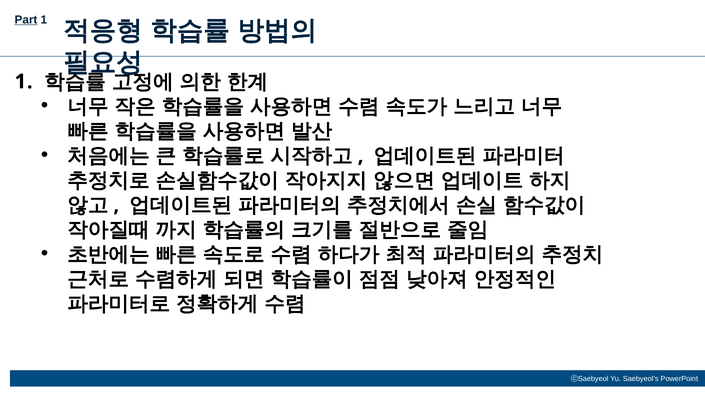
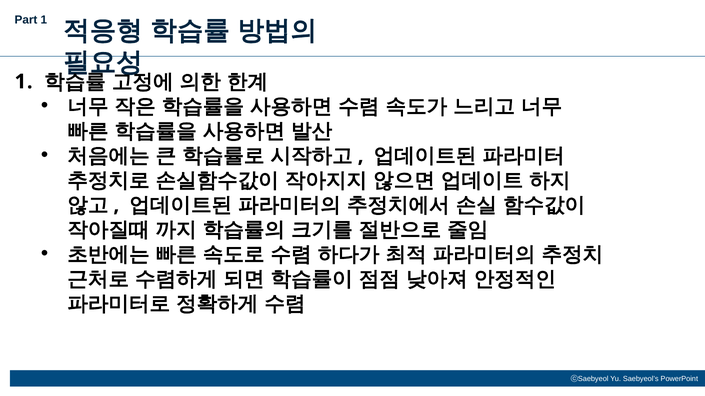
Part underline: present -> none (26, 20)
